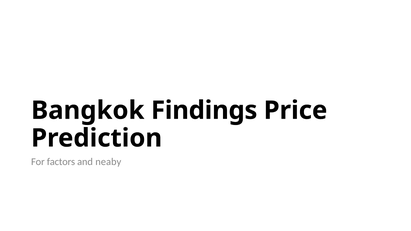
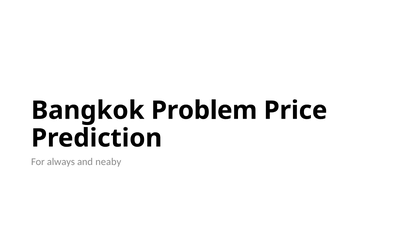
Findings: Findings -> Problem (204, 110)
factors: factors -> always (61, 162)
